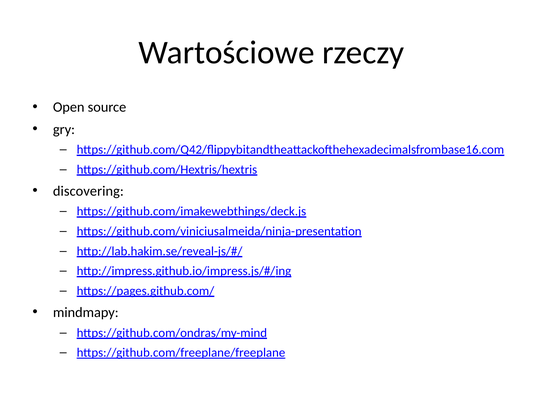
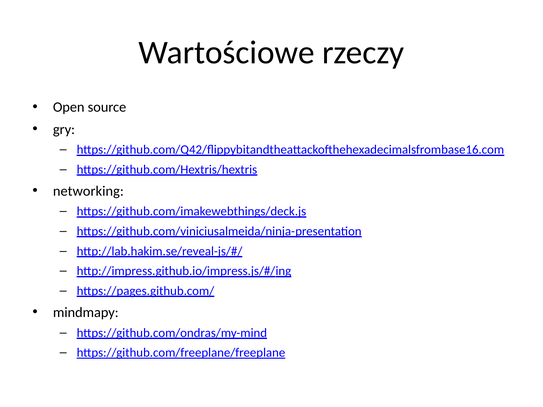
discovering: discovering -> networking (88, 191)
